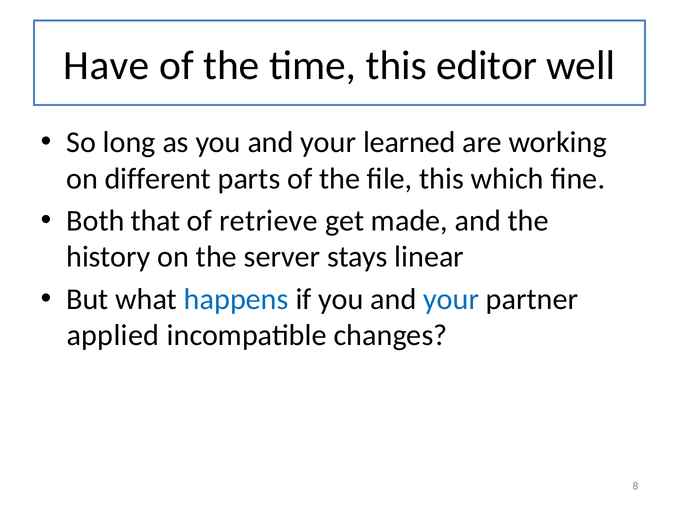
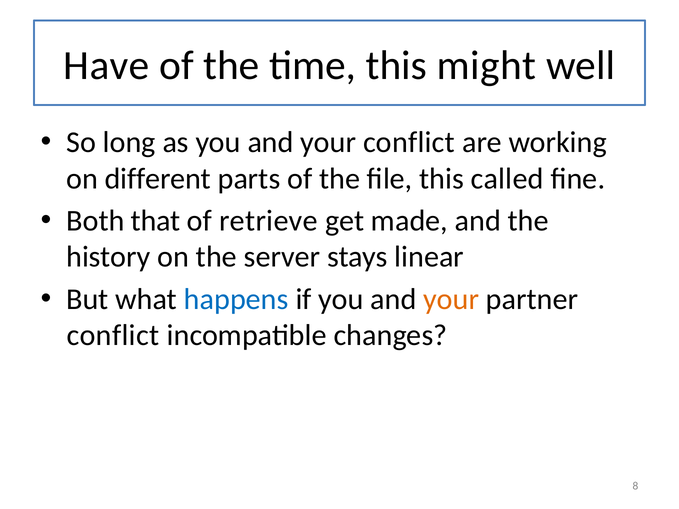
editor: editor -> might (486, 66)
your learned: learned -> conflict (409, 142)
which: which -> called (507, 179)
your colour: blue -> orange (451, 299)
applied: applied -> conflict (113, 336)
